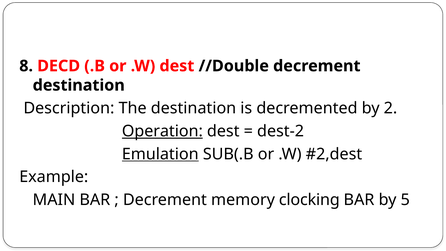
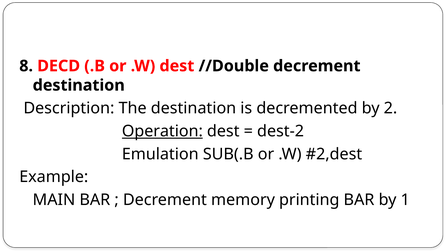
Emulation underline: present -> none (160, 154)
clocking: clocking -> printing (309, 200)
5: 5 -> 1 (405, 200)
